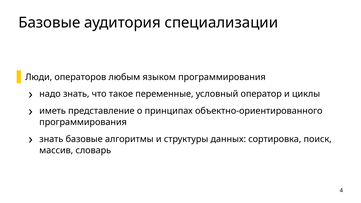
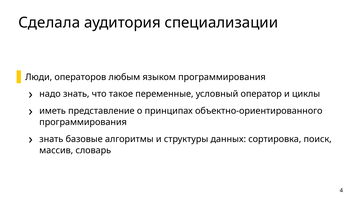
Базовые: Базовые -> Сделала (49, 23)
